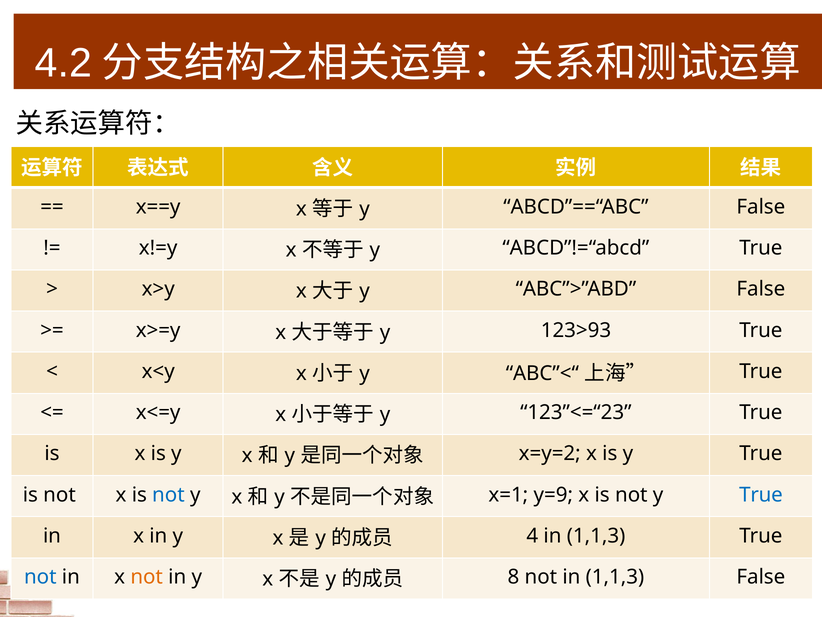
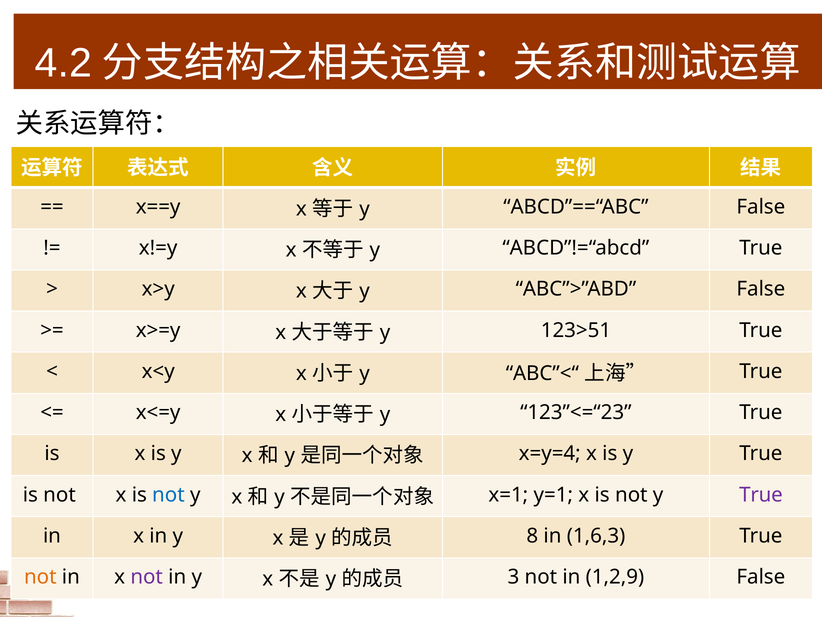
123>93: 123>93 -> 123>51 (576, 330)
x=y=2: x=y=2 -> x=y=4 (550, 453)
y=9: y=9 -> y=1 (553, 494)
True colour: blue -> purple (761, 494)
4: 4 -> 8 (532, 536)
1,1,3: 1,1,3 -> 1,6,3 (596, 536)
not colour: blue -> orange (40, 577)
not colour: orange -> purple (147, 577)
8: 8 -> 3 (513, 577)
not in 1,1,3: 1,1,3 -> 1,2,9 (615, 577)
